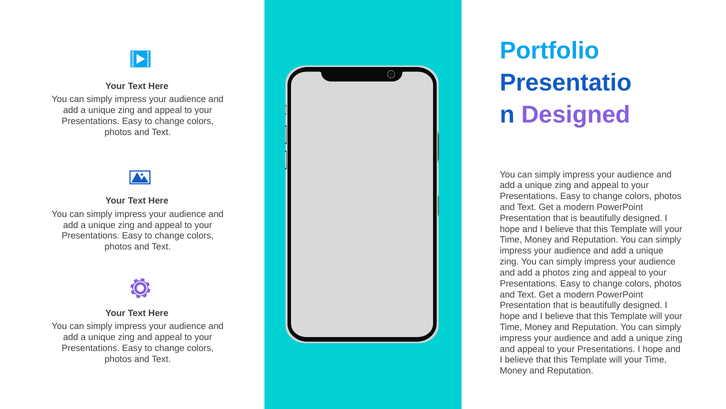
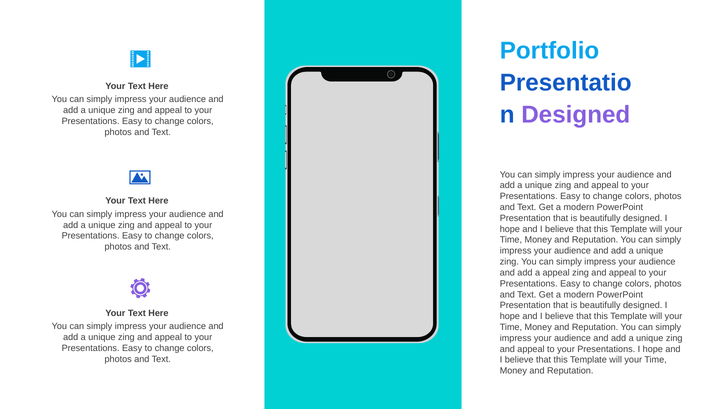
a photos: photos -> appeal (556, 272)
